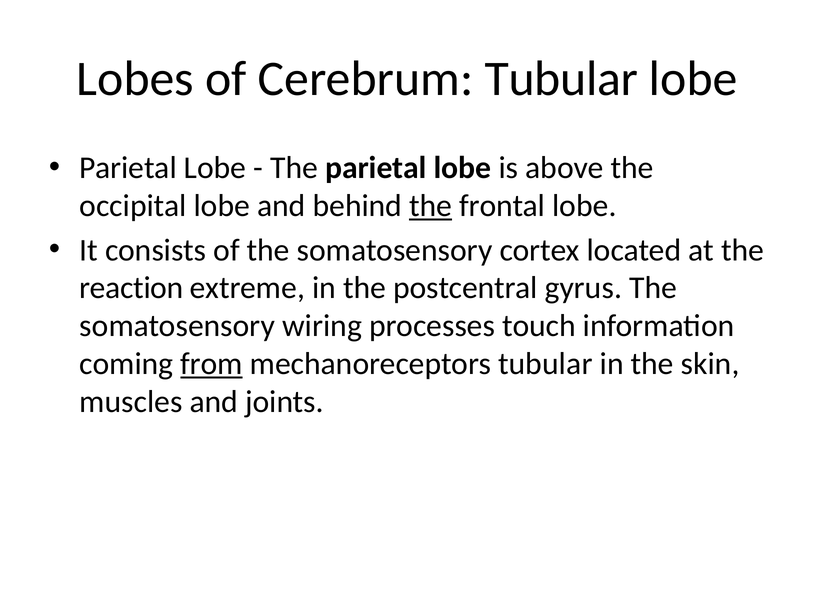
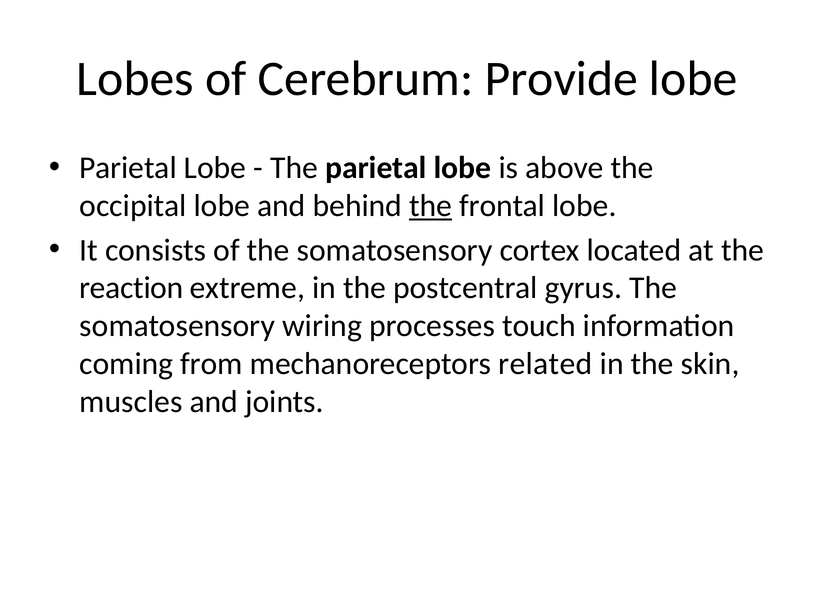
Cerebrum Tubular: Tubular -> Provide (561, 79)
from underline: present -> none (212, 364)
mechanoreceptors tubular: tubular -> related (545, 364)
